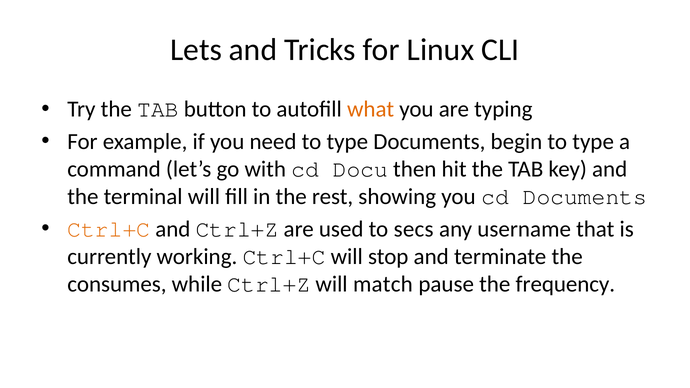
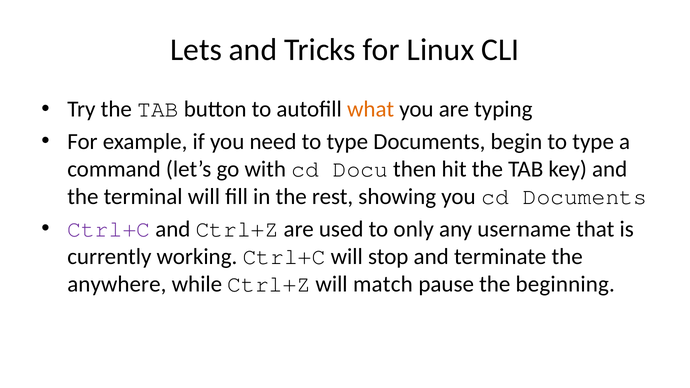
Ctrl+C colour: orange -> purple (109, 229)
secs: secs -> only (414, 229)
consumes: consumes -> anywhere (117, 284)
frequency: frequency -> beginning (565, 284)
